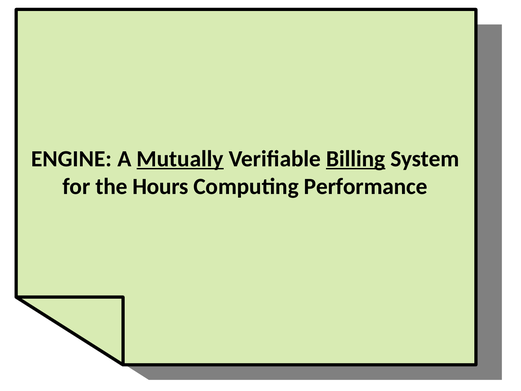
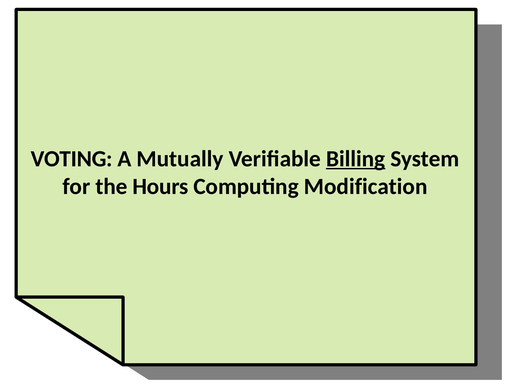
ENGINE: ENGINE -> VOTING (72, 159)
Mutually underline: present -> none (180, 159)
Performance: Performance -> Modification (366, 187)
